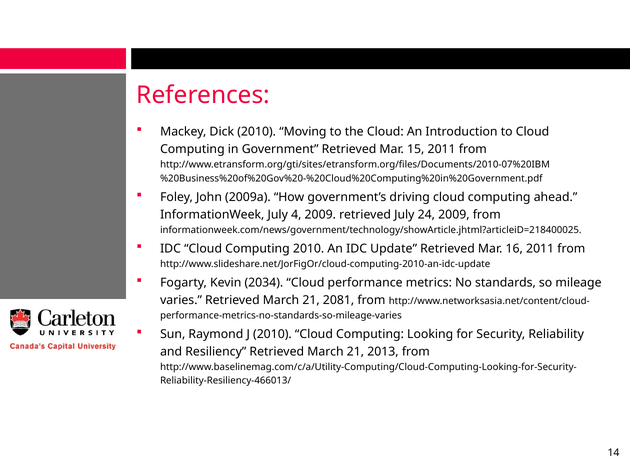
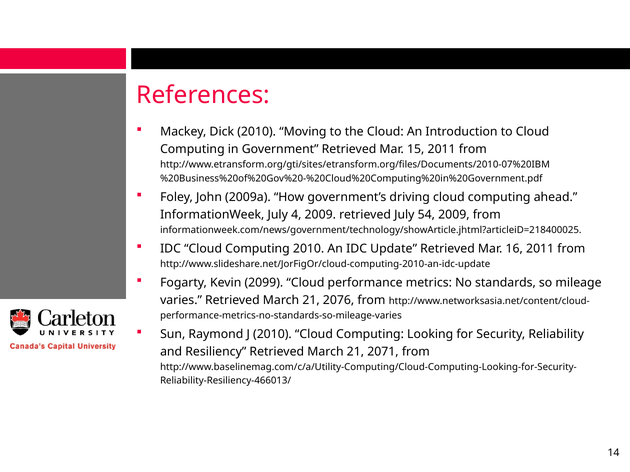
24: 24 -> 54 (426, 215)
2034: 2034 -> 2099 (264, 283)
2081: 2081 -> 2076 (339, 301)
2013: 2013 -> 2071 (383, 352)
